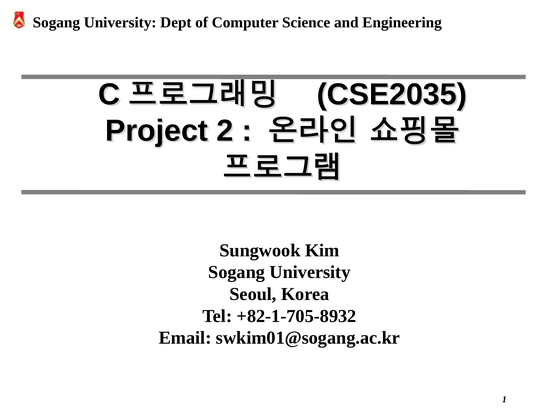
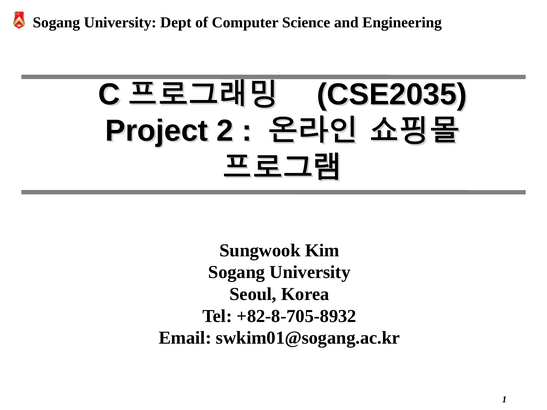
+82-1-705-8932: +82-1-705-8932 -> +82-8-705-8932 (297, 316)
